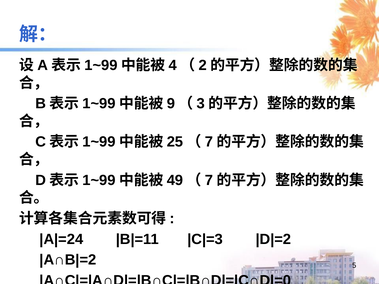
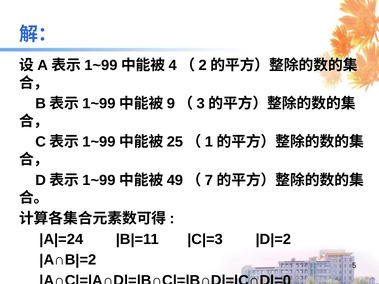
7: 7 -> 1 (209, 142)
